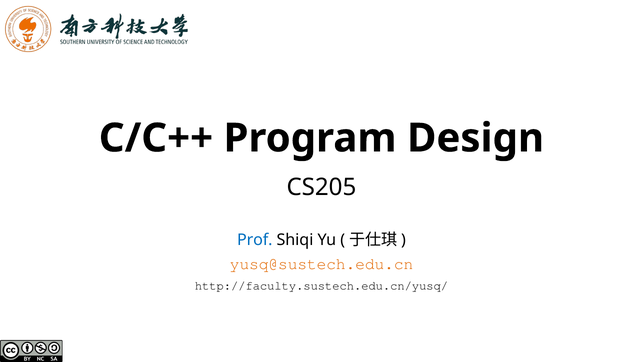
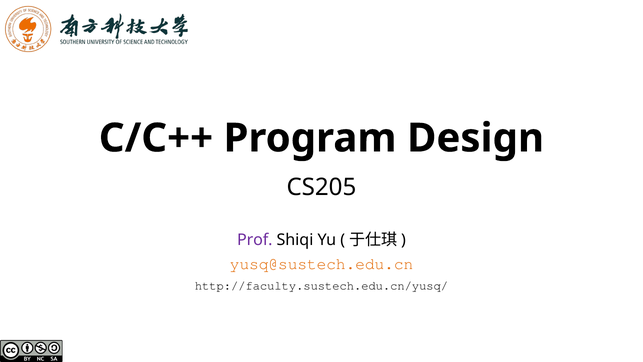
Prof colour: blue -> purple (255, 240)
